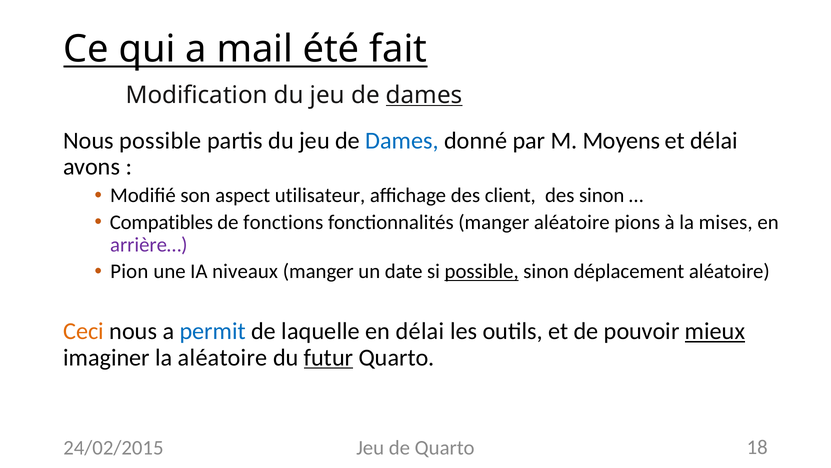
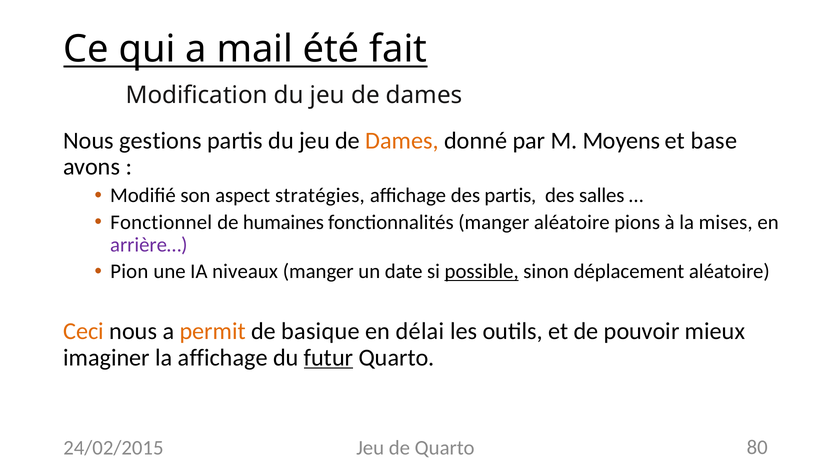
dames underline: present -> none (424, 95)
Nous possible: possible -> gestions (160, 140)
Dames colour: blue -> orange (402, 140)
et délai: délai -> base (714, 140)
utilisateur: utilisateur -> stratégies (320, 195)
des client: client -> partis (510, 195)
des sinon: sinon -> salles (602, 195)
Compatibles: Compatibles -> Fonctionnel (161, 222)
fonctions: fonctions -> humaines (283, 222)
permit colour: blue -> orange (213, 331)
laquelle: laquelle -> basique (321, 331)
mieux underline: present -> none (715, 331)
la aléatoire: aléatoire -> affichage (223, 357)
18: 18 -> 80 (757, 447)
